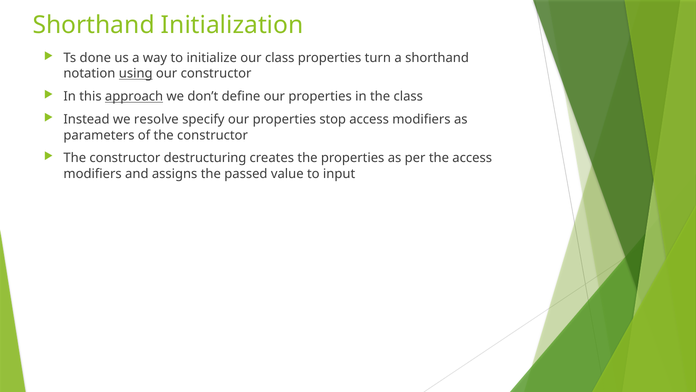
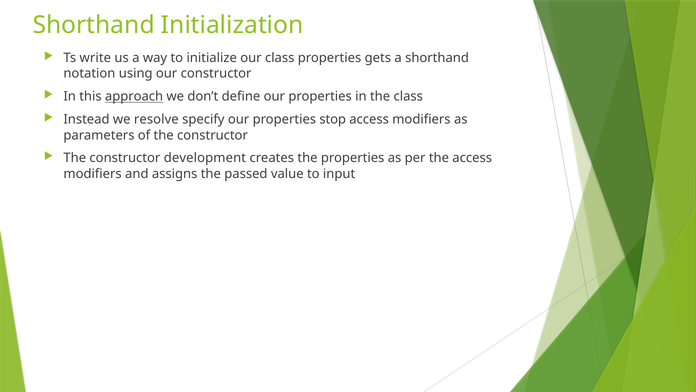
done: done -> write (95, 58)
turn: turn -> gets (378, 58)
using underline: present -> none (136, 74)
destructuring: destructuring -> development (205, 158)
